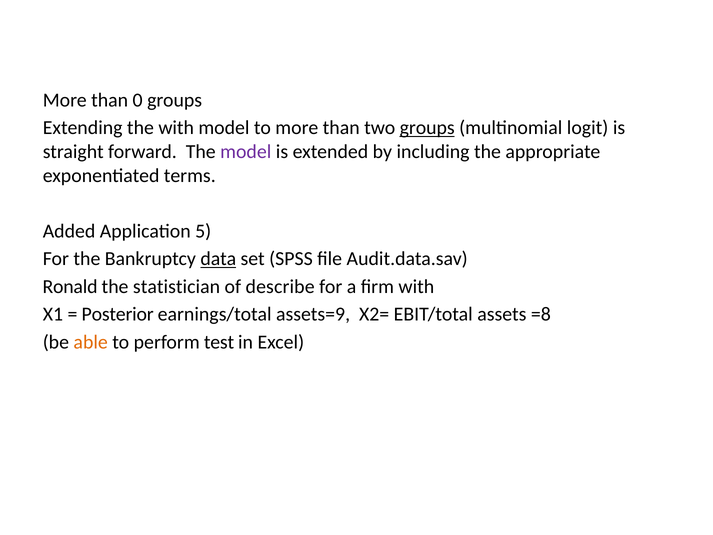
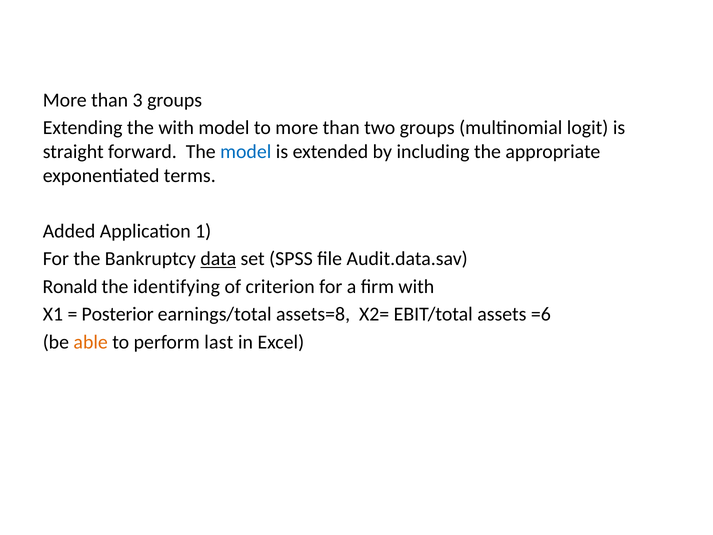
0: 0 -> 3 (138, 100)
groups underline: present -> none (427, 128)
model colour: purple -> blue (246, 152)
5: 5 -> 1 (203, 231)
statistician: statistician -> identifying (176, 286)
describe: describe -> criterion (280, 286)
assets=9: assets=9 -> assets=8 (313, 314)
=8: =8 -> =6 (541, 314)
test: test -> last (219, 342)
